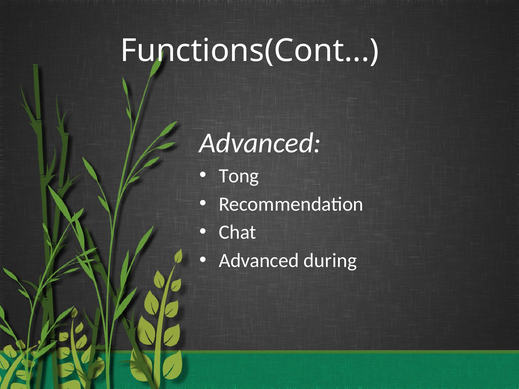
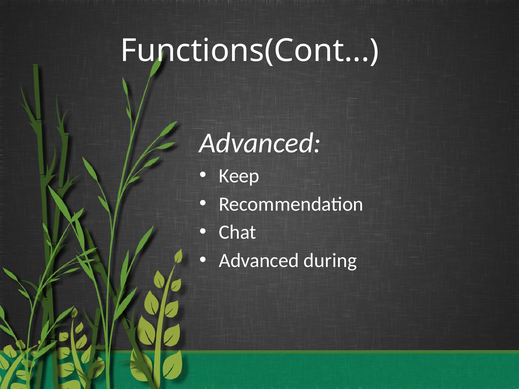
Tong: Tong -> Keep (239, 176)
